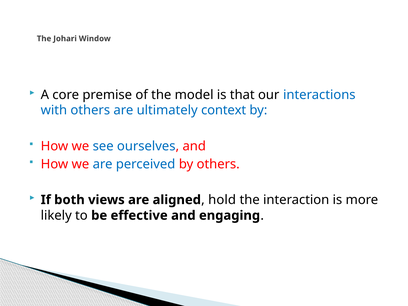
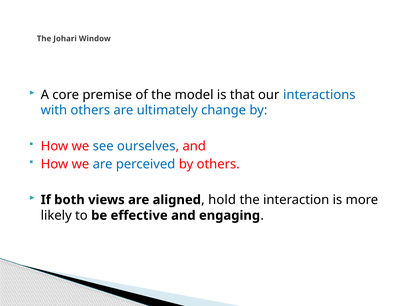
context: context -> change (224, 110)
